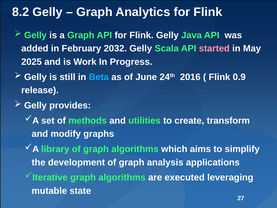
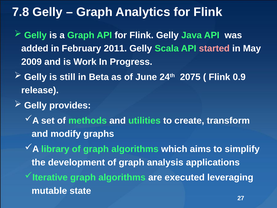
8.2: 8.2 -> 7.8 (21, 12)
2032: 2032 -> 2011 (115, 48)
2025: 2025 -> 2009 (31, 62)
Beta colour: light blue -> white (99, 77)
2016: 2016 -> 2075 (190, 77)
